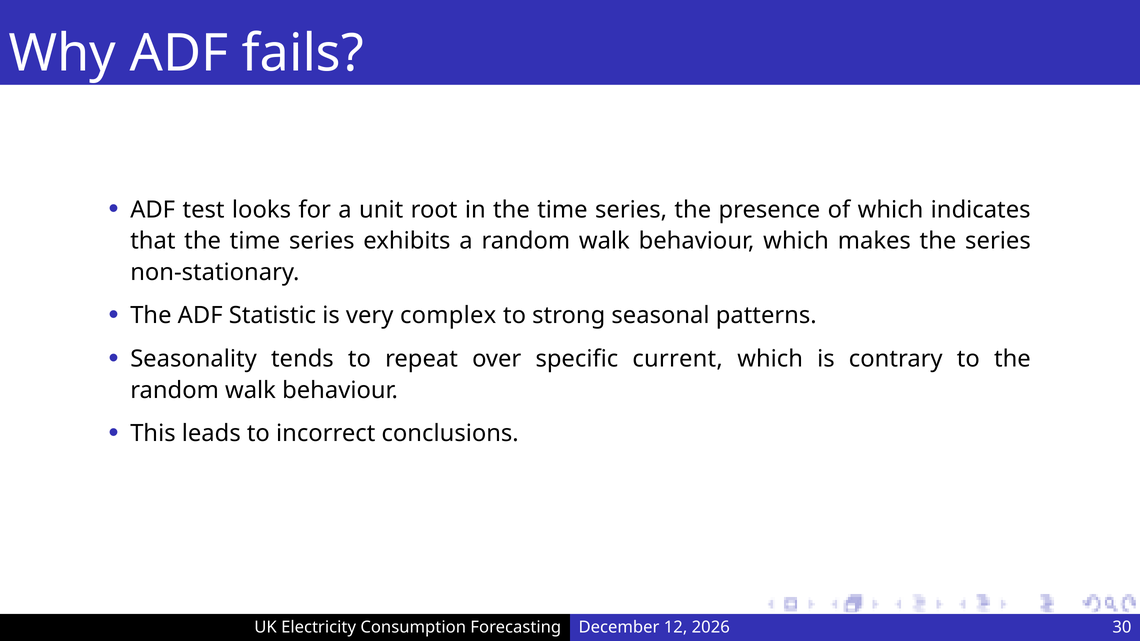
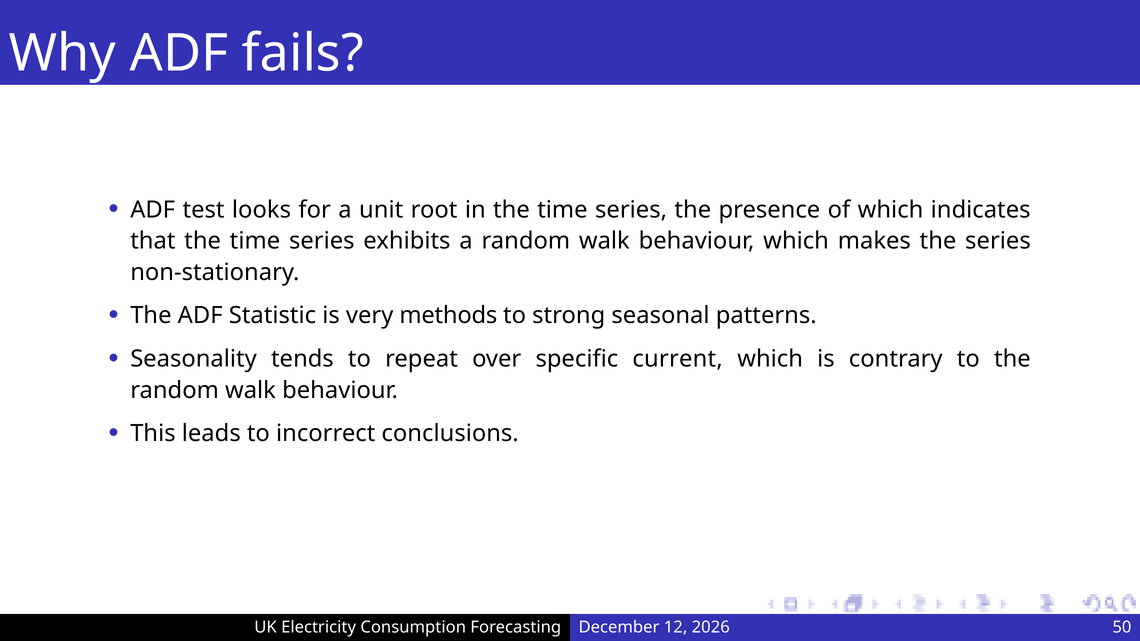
complex: complex -> methods (448, 316)
30: 30 -> 50 (1122, 628)
